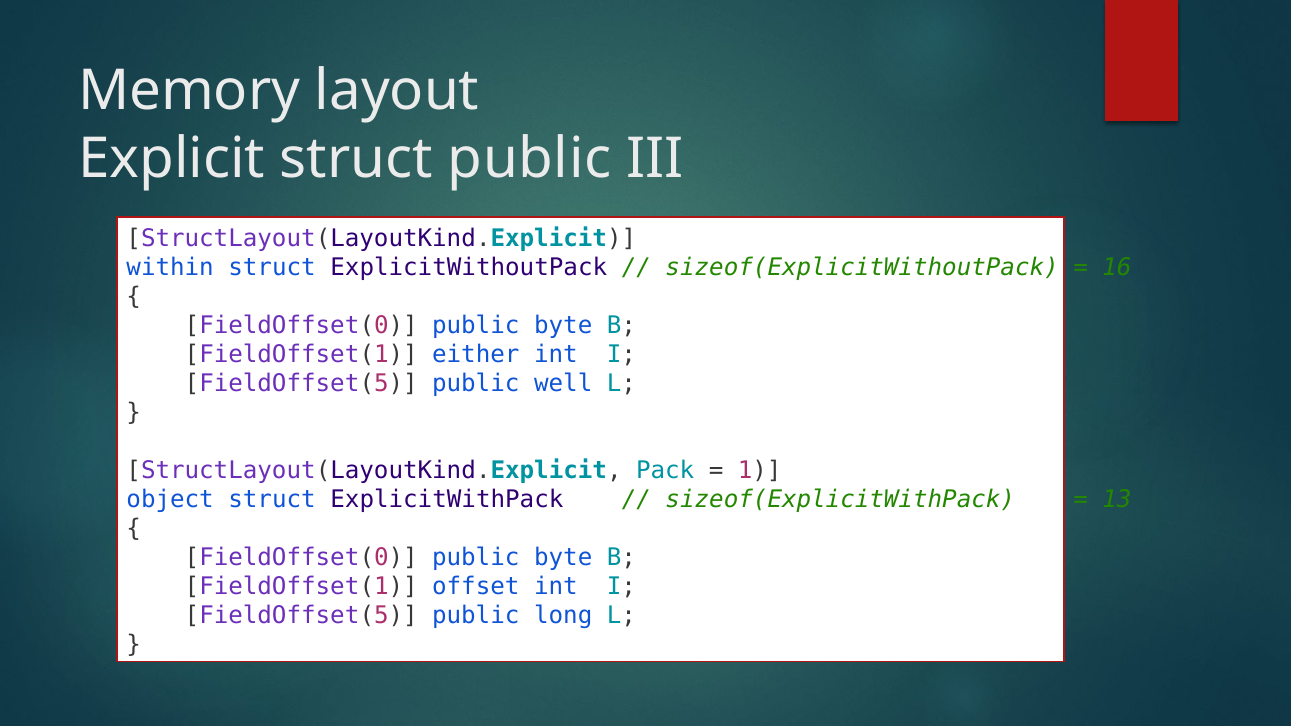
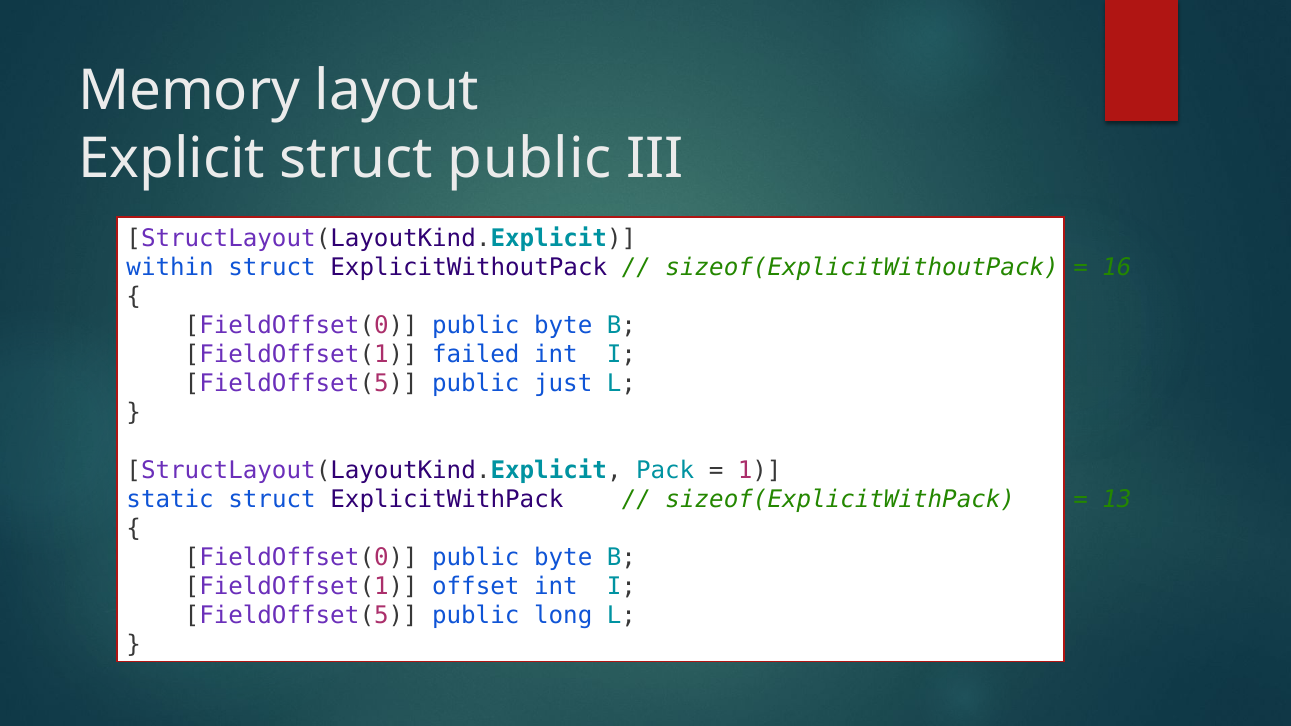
either: either -> failed (476, 355)
well: well -> just (563, 384)
object: object -> static (170, 500)
